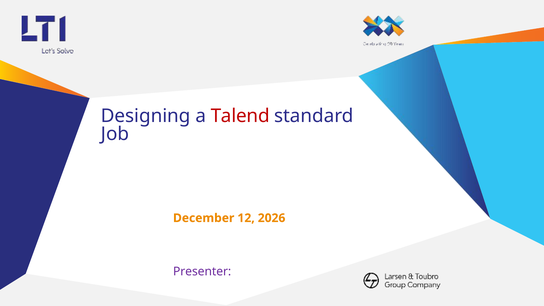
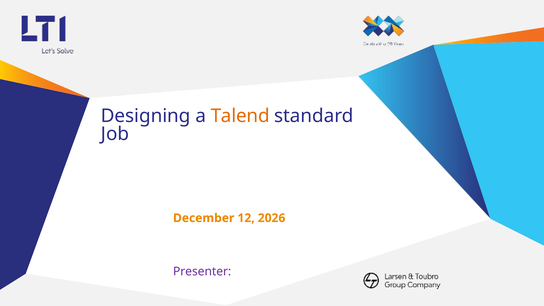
Talend colour: red -> orange (240, 116)
